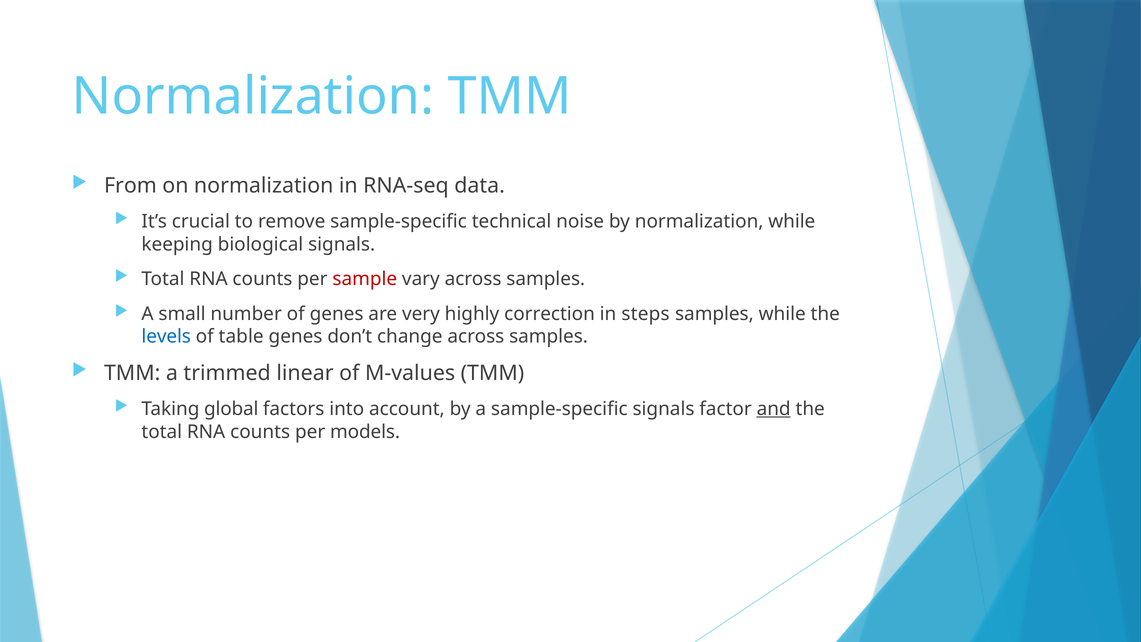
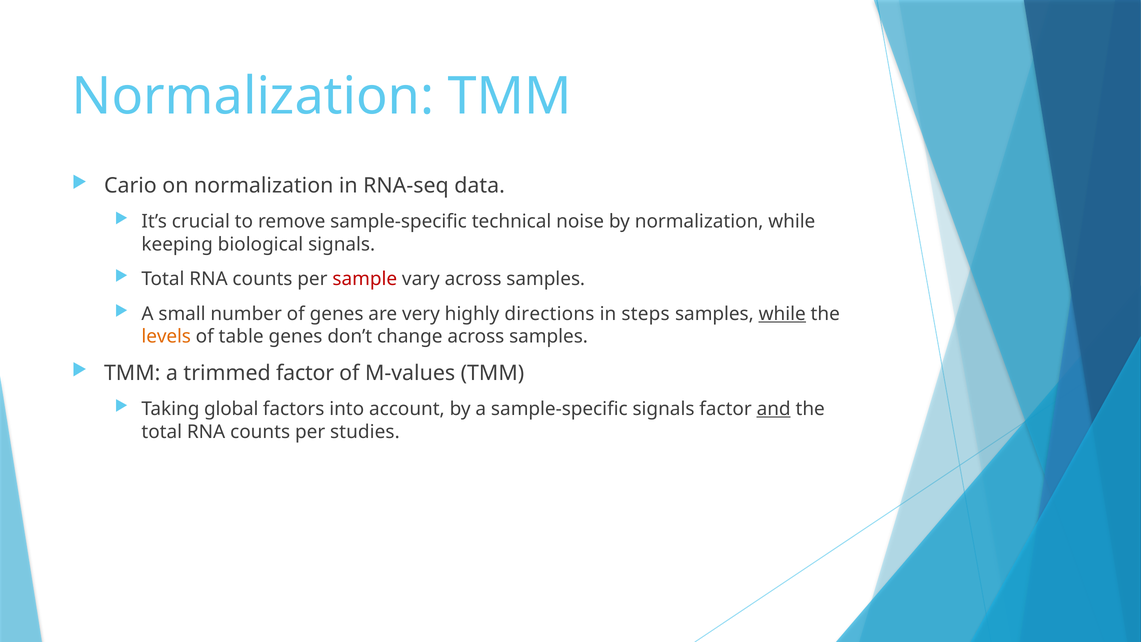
From: From -> Cario (130, 186)
correction: correction -> directions (549, 314)
while underline: none -> present (782, 314)
levels colour: blue -> orange (166, 337)
trimmed linear: linear -> factor (305, 373)
models: models -> studies (365, 432)
